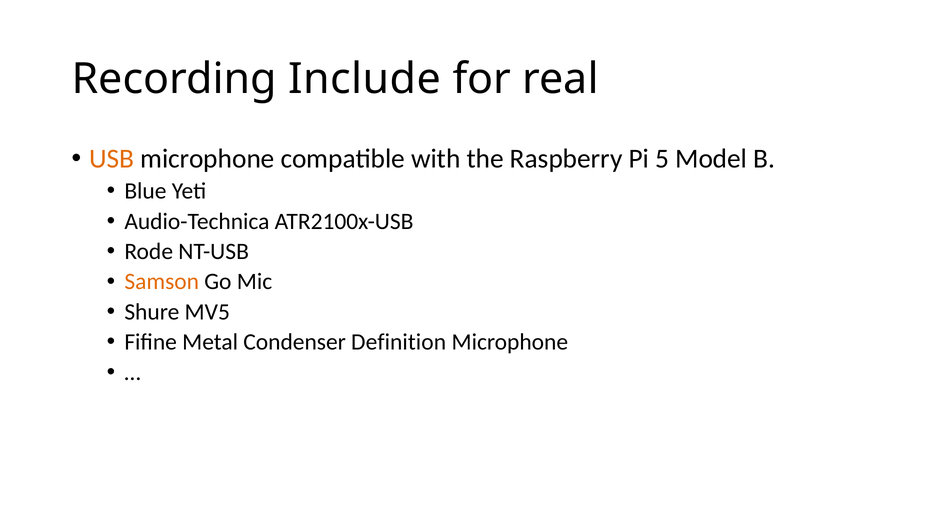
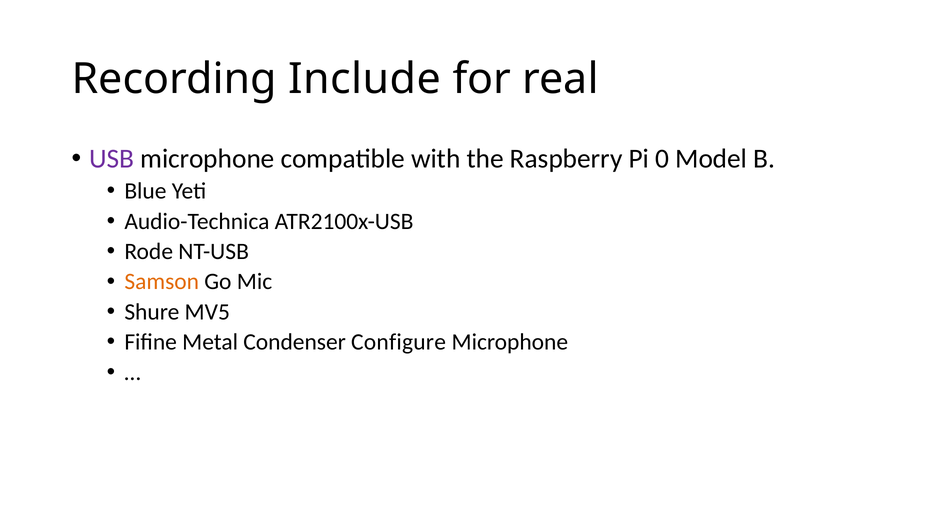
USB colour: orange -> purple (112, 159)
5: 5 -> 0 (662, 159)
Definition: Definition -> Configure (399, 342)
